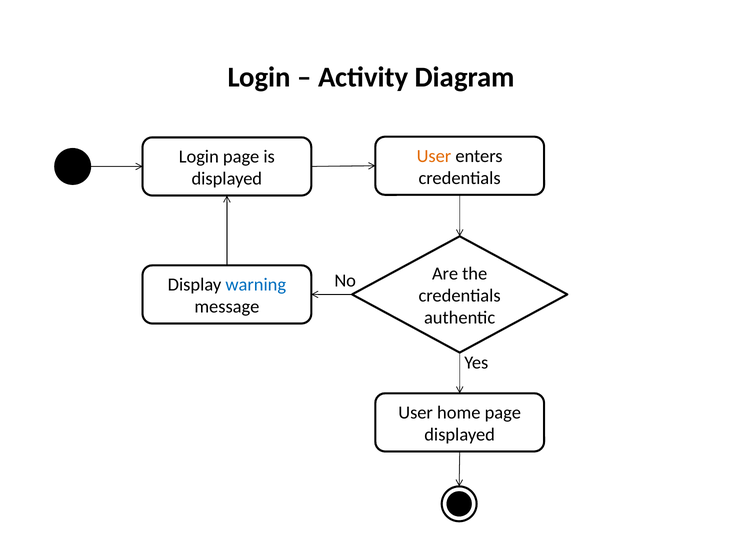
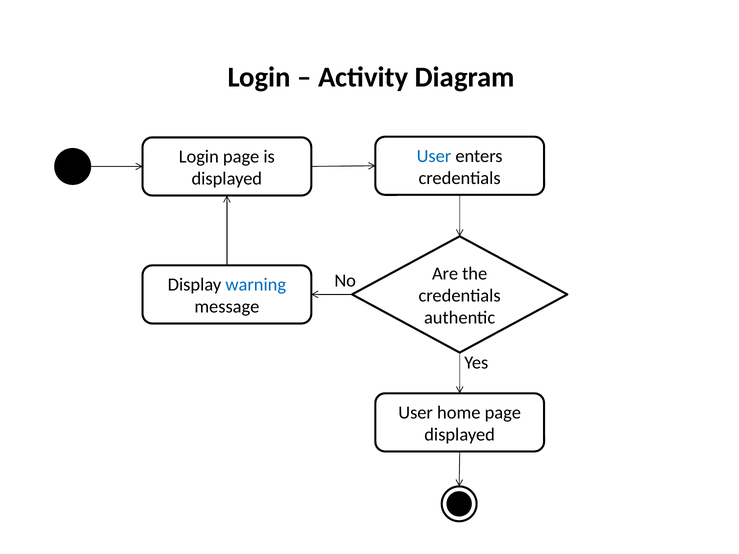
User colour: orange -> blue (434, 156)
